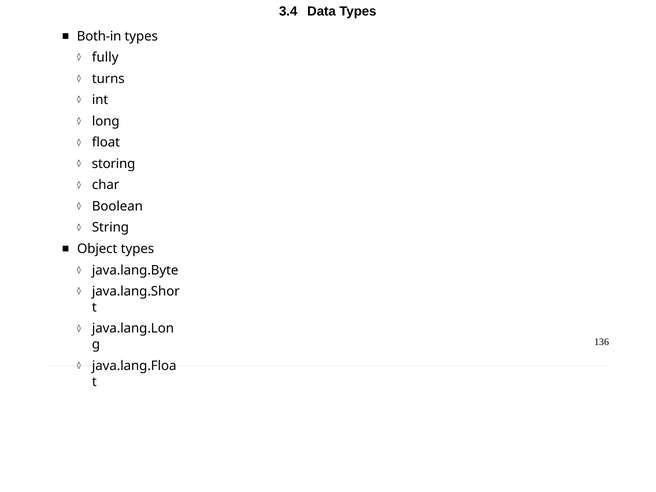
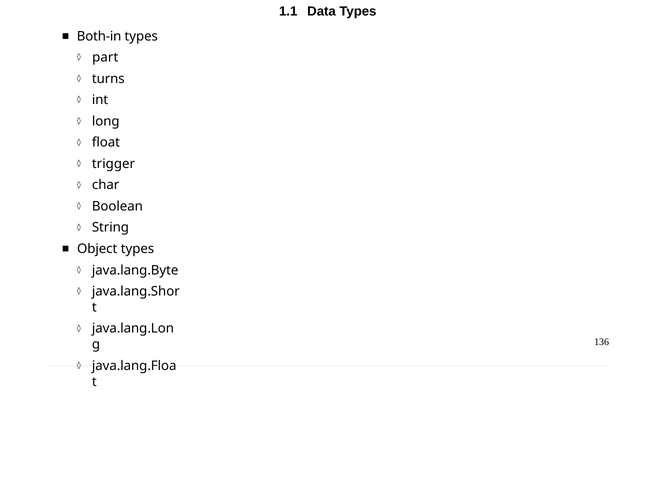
3.4: 3.4 -> 1.1 (288, 11)
fully: fully -> part (105, 58)
storing: storing -> trigger (113, 164)
